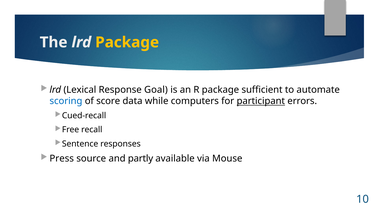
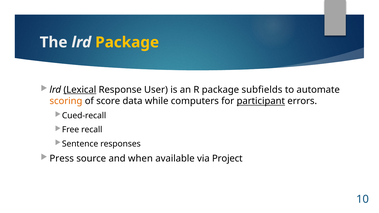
Lexical underline: none -> present (80, 90)
Goal: Goal -> User (156, 90)
sufficient: sufficient -> subfields (262, 90)
scoring colour: blue -> orange (66, 101)
partly: partly -> when (140, 159)
Mouse: Mouse -> Project (227, 159)
